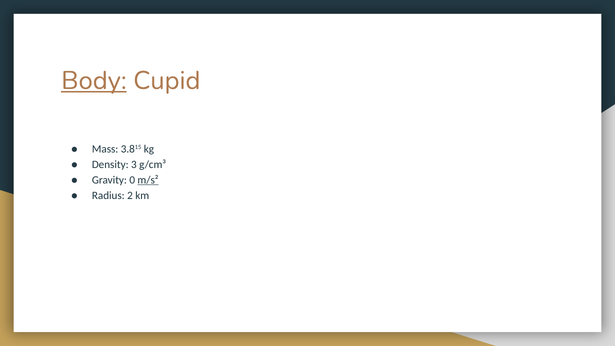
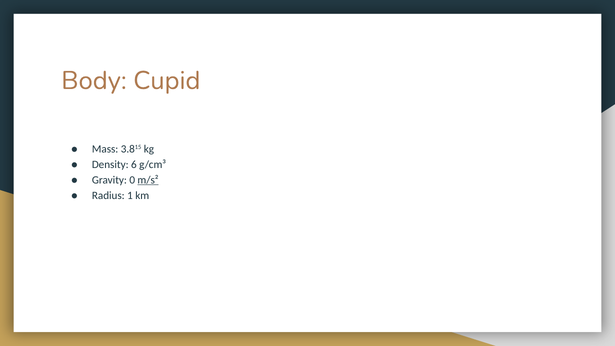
Body underline: present -> none (94, 81)
3: 3 -> 6 (134, 164)
2: 2 -> 1 (130, 196)
